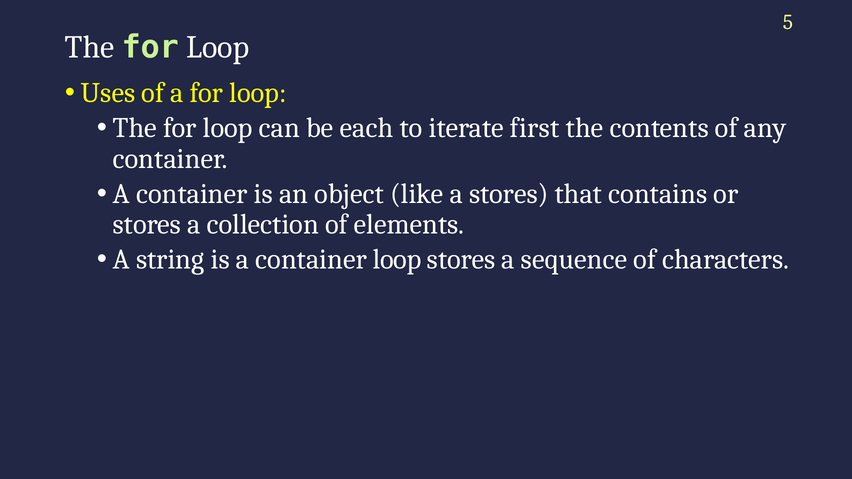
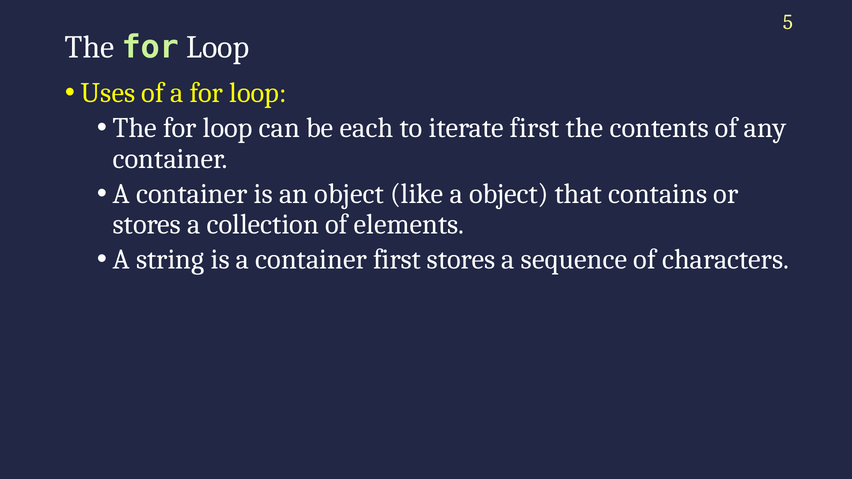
a stores: stores -> object (509, 194)
container loop: loop -> first (397, 260)
